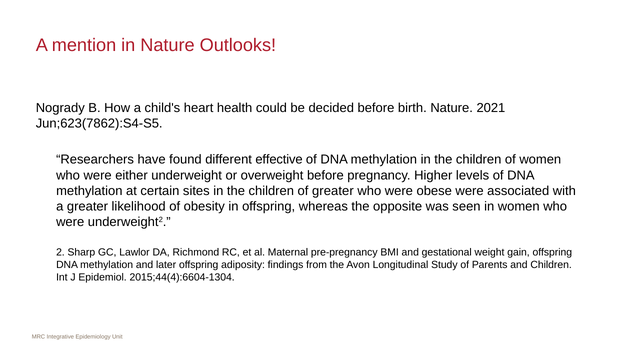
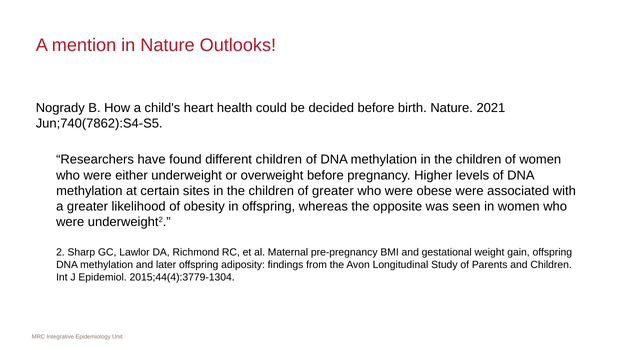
Jun;623(7862):S4-S5: Jun;623(7862):S4-S5 -> Jun;740(7862):S4-S5 (99, 123)
different effective: effective -> children (279, 160)
2015;44(4):6604-1304: 2015;44(4):6604-1304 -> 2015;44(4):3779-1304 (182, 277)
